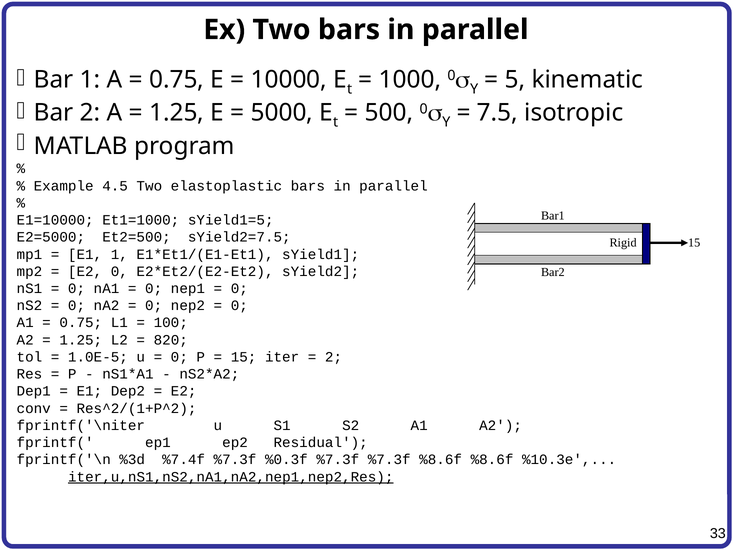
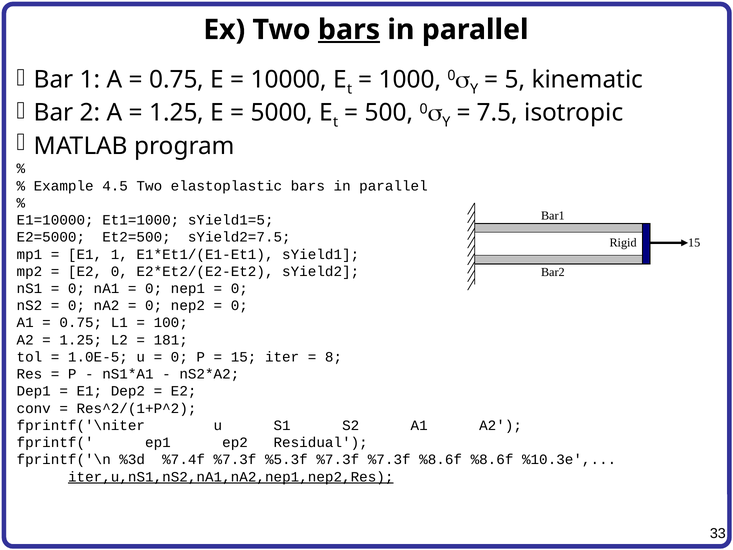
bars underline: none -> present (349, 30)
820: 820 -> 181 (171, 340)
2: 2 -> 8 (334, 357)
%0.3f: %0.3f -> %5.3f (286, 460)
